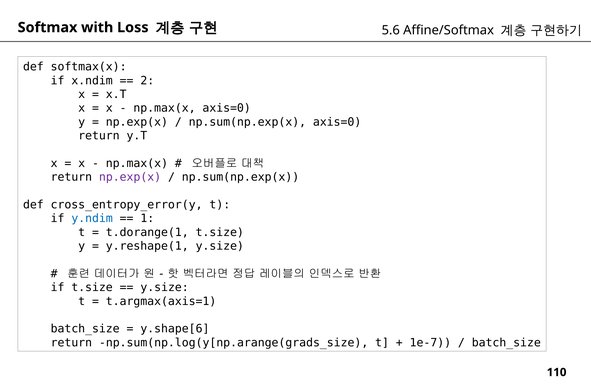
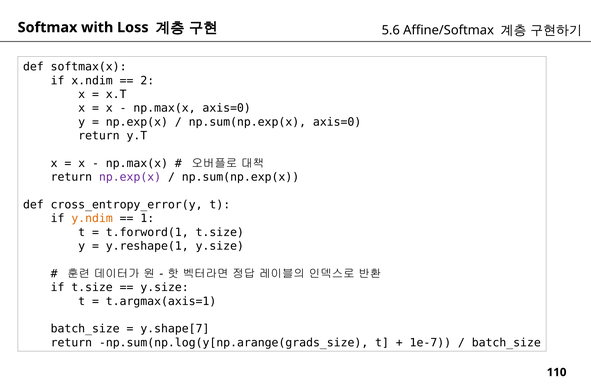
y.ndim colour: blue -> orange (92, 219)
t.dorange(1: t.dorange(1 -> t.forword(1 (147, 232)
y.shape[6: y.shape[6 -> y.shape[7 (175, 329)
